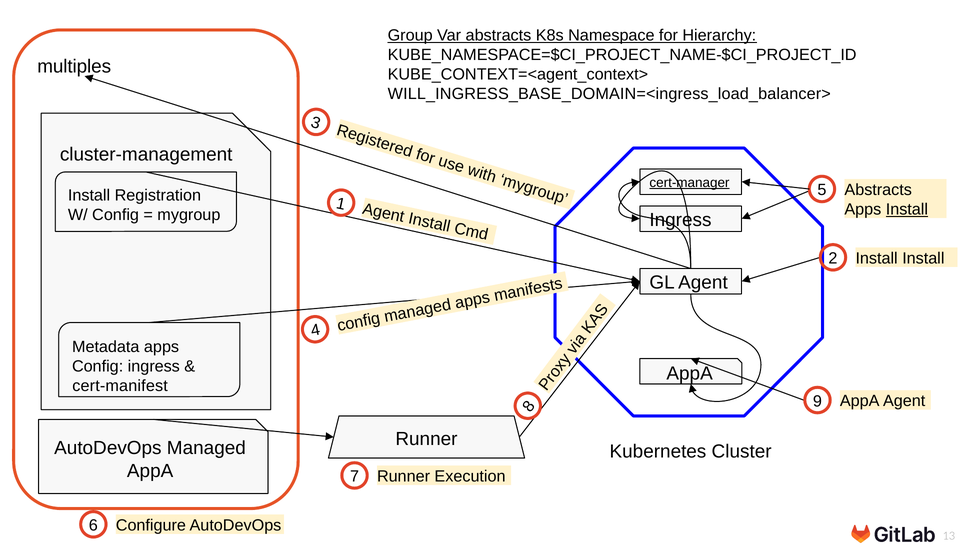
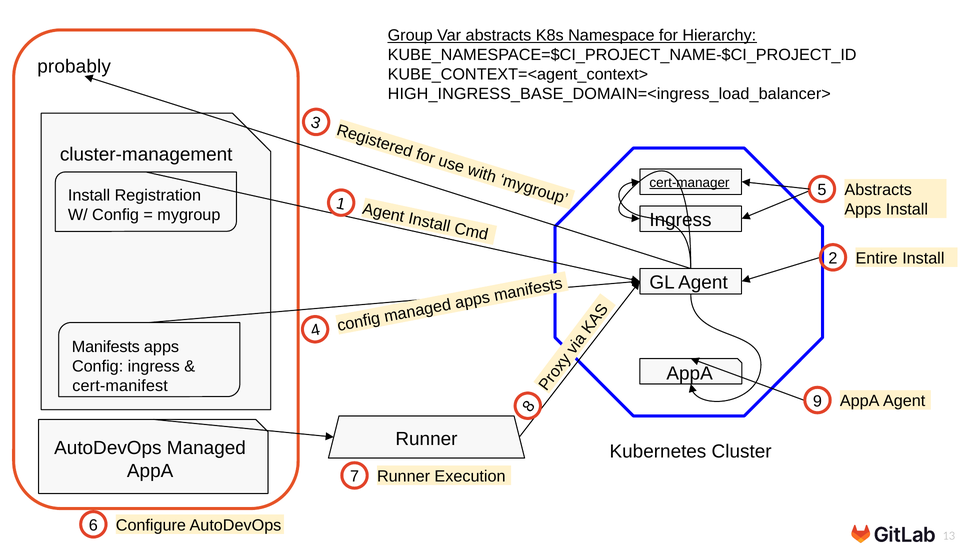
multiples: multiples -> probably (74, 66)
WILL_INGRESS_BASE_DOMAIN=<ingress_load_balancer>: WILL_INGRESS_BASE_DOMAIN=<ingress_load_balancer> -> HIGH_INGRESS_BASE_DOMAIN=<ingress_load_balancer> (609, 94)
Install underline: present -> none (907, 209)
2 Install: Install -> Entire (877, 258)
Metadata: Metadata -> Manifests (106, 346)
